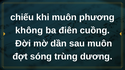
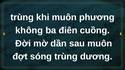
chiếu: chiếu -> trùng (22, 17)
